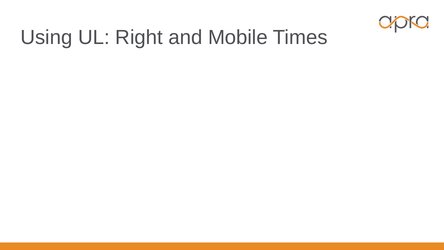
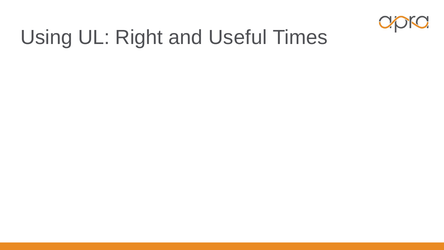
Mobile: Mobile -> Useful (238, 37)
